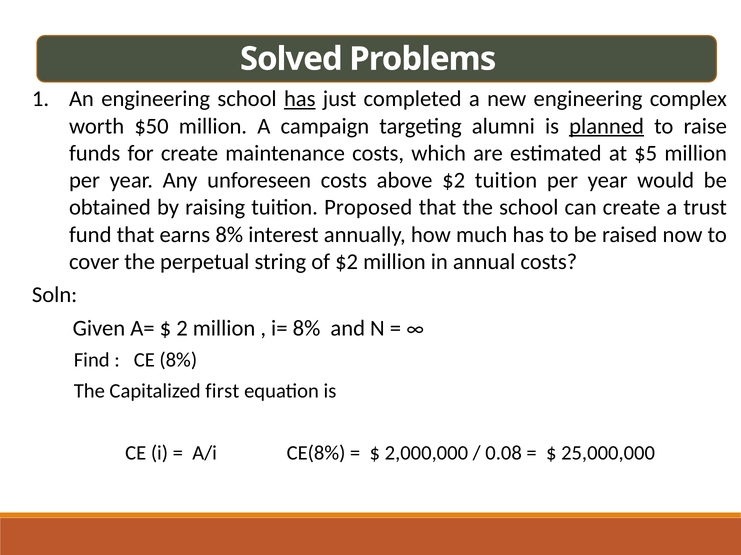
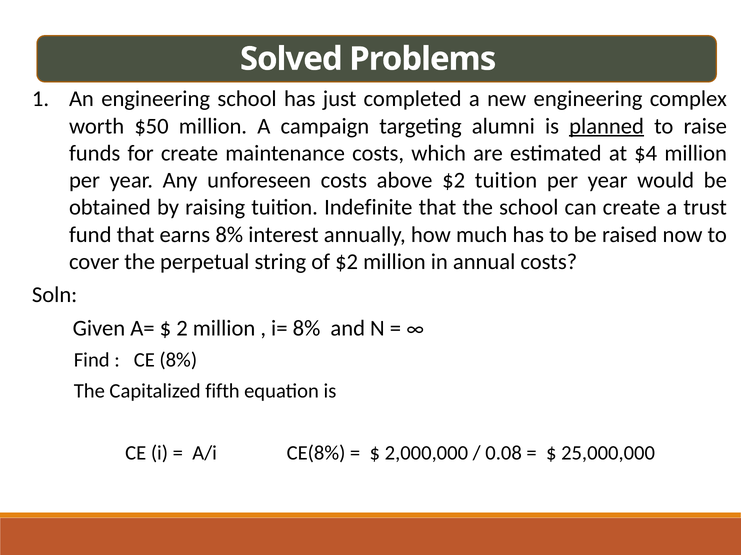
has underline: present -> none (300, 99)
$5: $5 -> $4 (646, 153)
Proposed: Proposed -> Indefinite (368, 208)
first: first -> fifth (223, 392)
